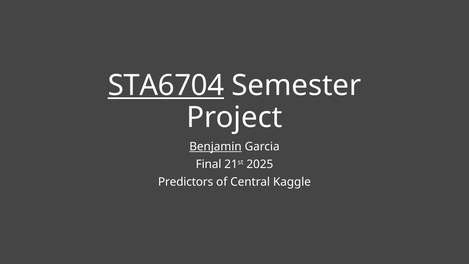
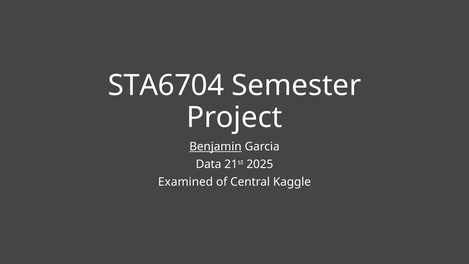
STA6704 underline: present -> none (166, 86)
Final: Final -> Data (209, 164)
Predictors: Predictors -> Examined (186, 182)
